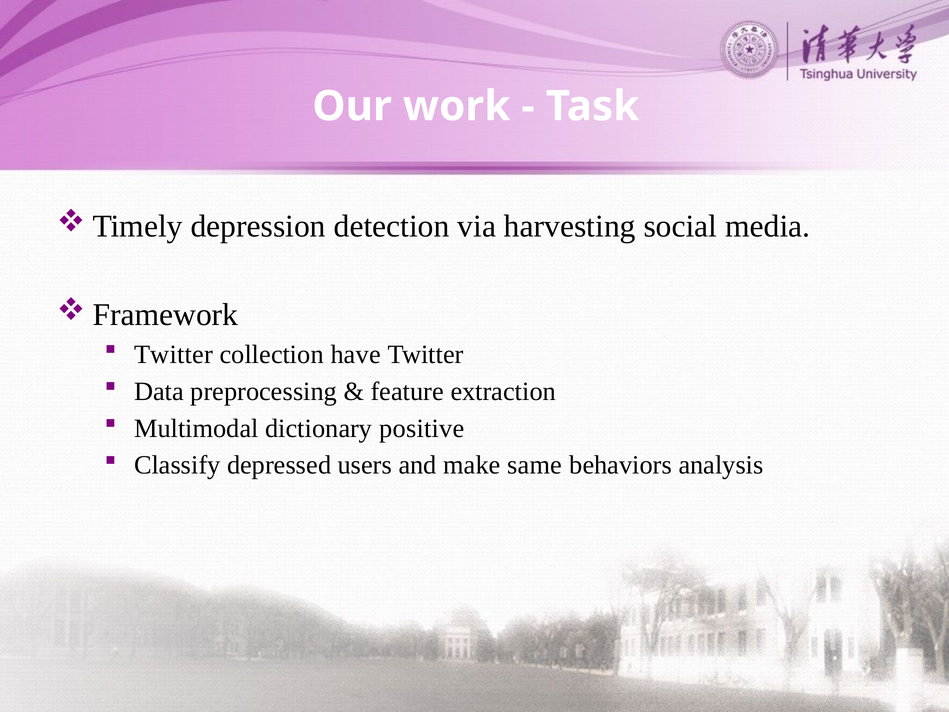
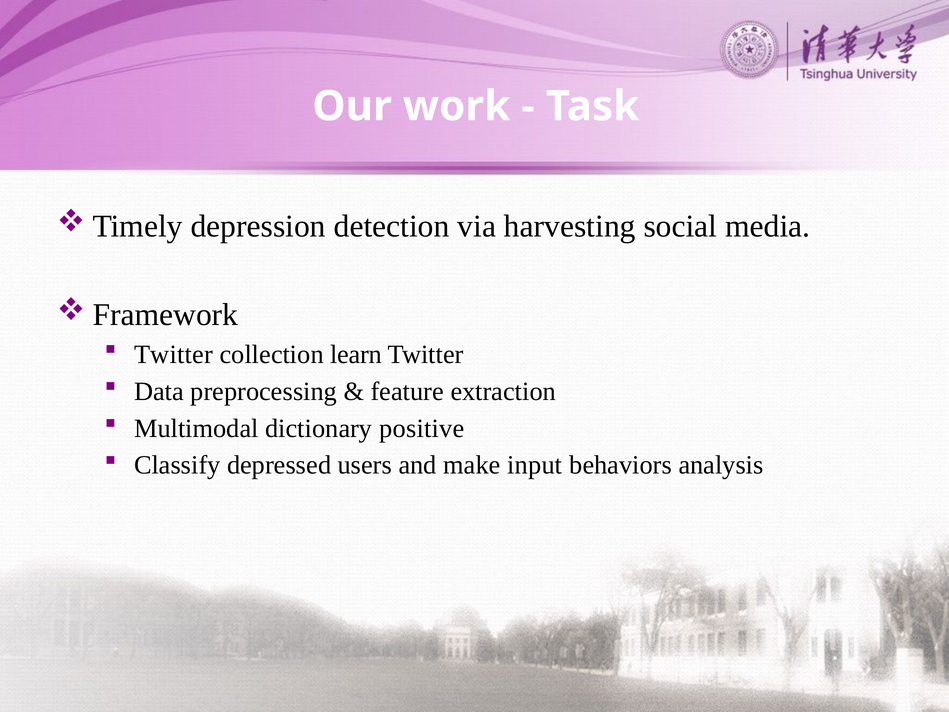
have: have -> learn (356, 354)
same: same -> input (535, 465)
